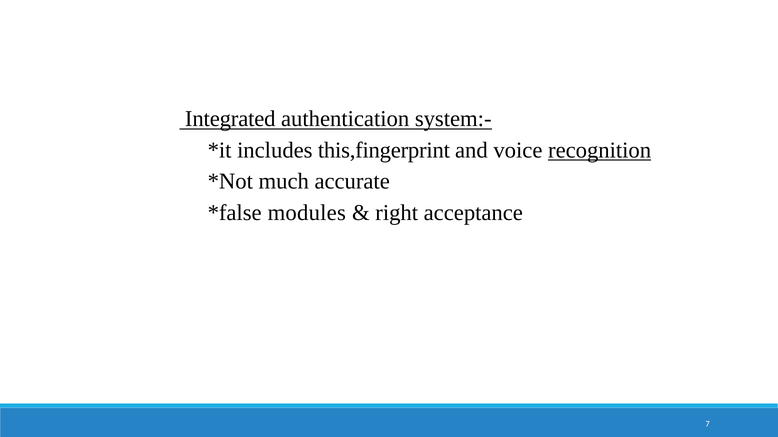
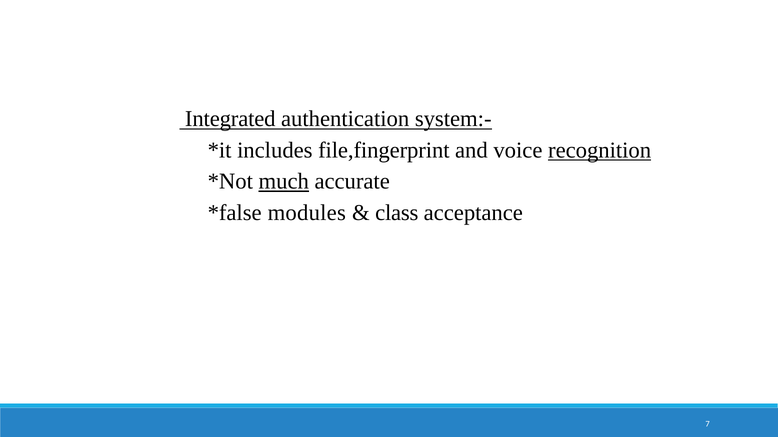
this,fingerprint: this,fingerprint -> file,fingerprint (384, 150)
much underline: none -> present (284, 182)
right: right -> class (397, 213)
